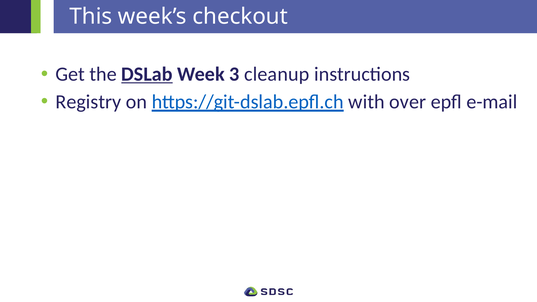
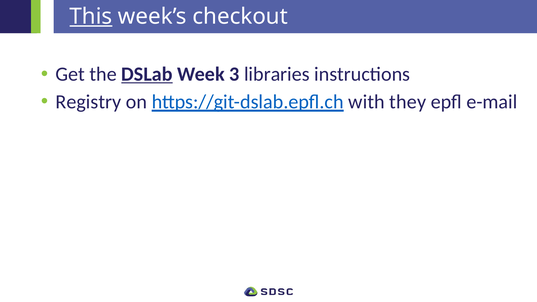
This underline: none -> present (91, 16)
cleanup: cleanup -> libraries (277, 74)
over: over -> they (408, 102)
